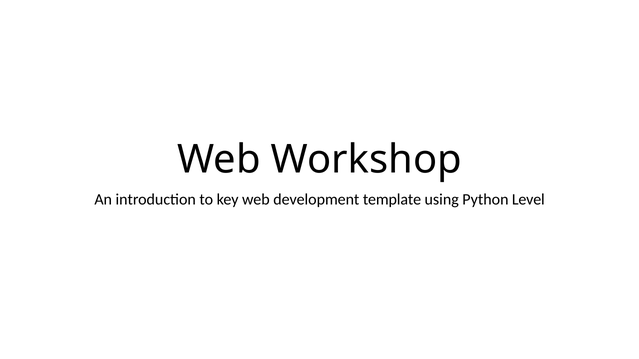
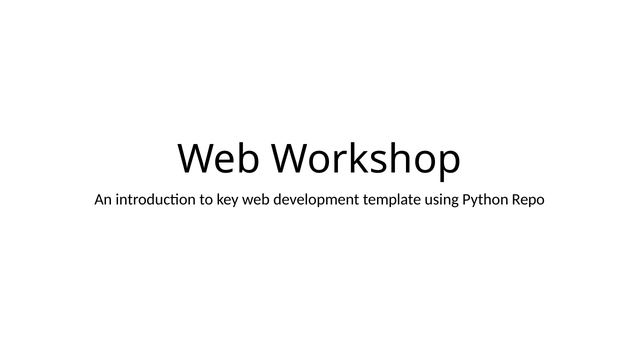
Level: Level -> Repo (528, 200)
